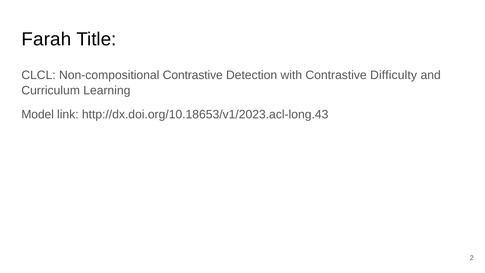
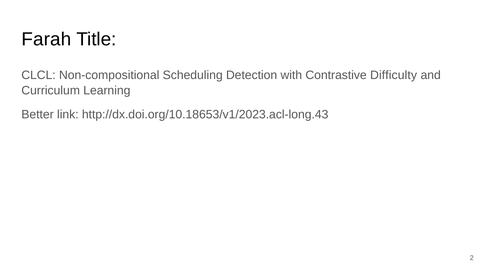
Non-compositional Contrastive: Contrastive -> Scheduling (193, 75)
Model: Model -> Better (38, 114)
